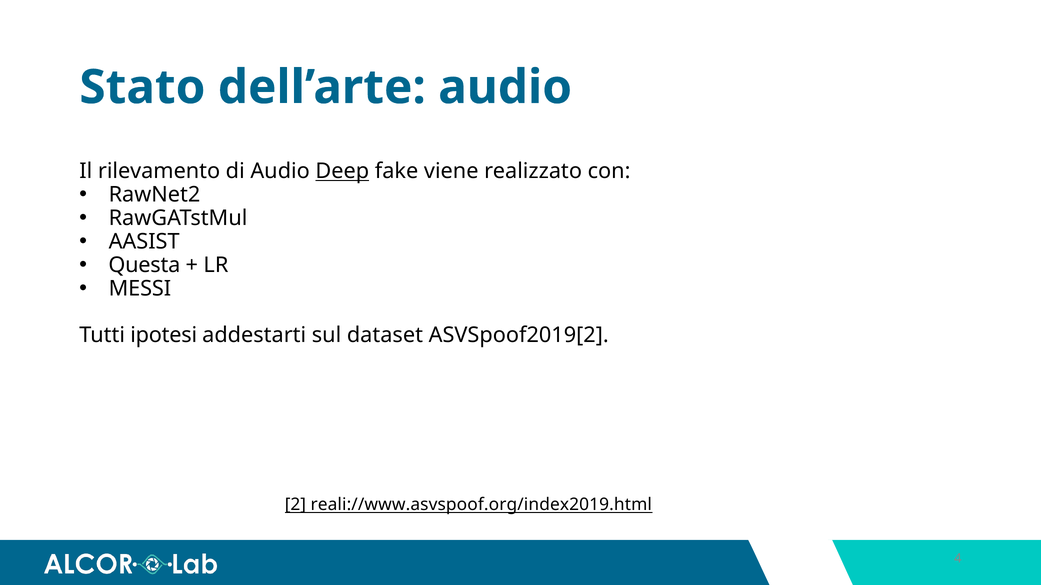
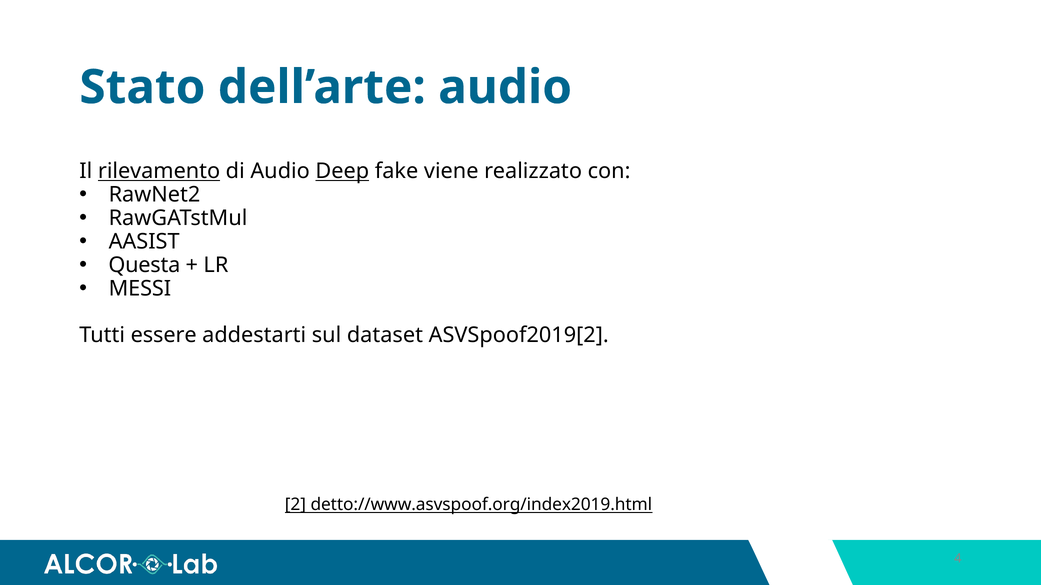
rilevamento underline: none -> present (159, 171)
ipotesi: ipotesi -> essere (164, 336)
reali://www.asvspoof.org/index2019.html: reali://www.asvspoof.org/index2019.html -> detto://www.asvspoof.org/index2019.html (481, 505)
